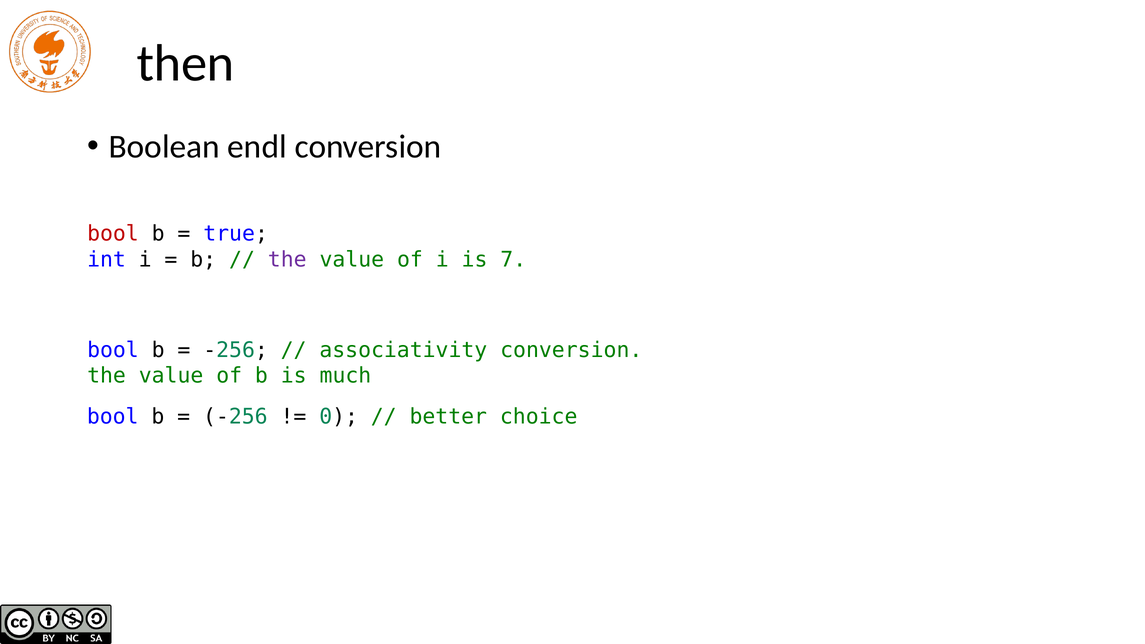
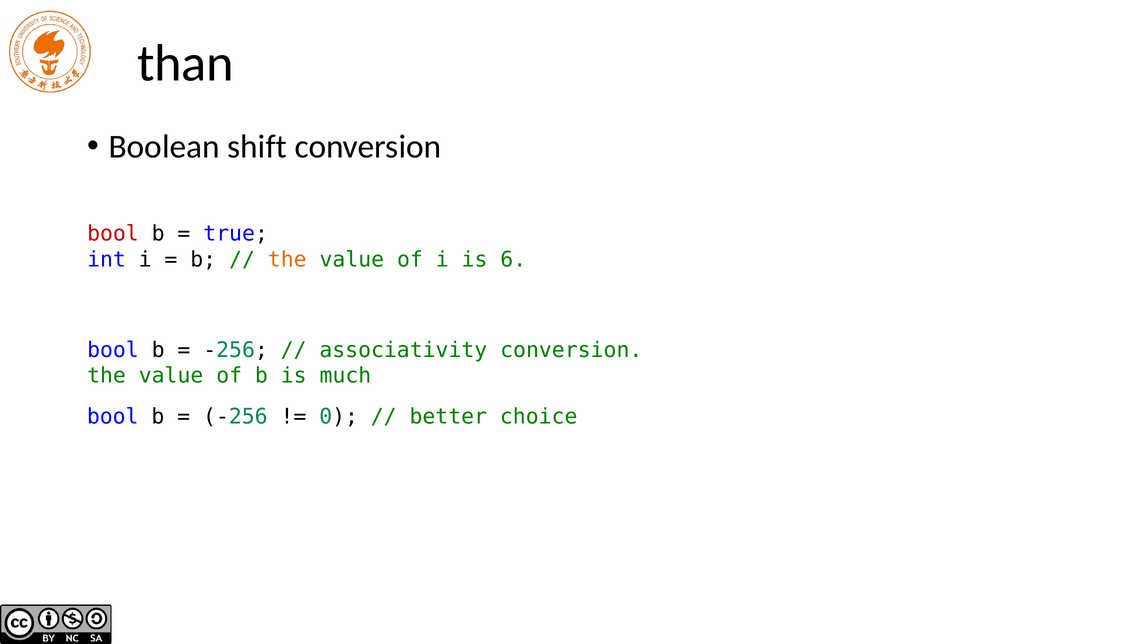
then: then -> than (186, 64)
endl: endl -> shift (257, 147)
the colour: purple -> orange (287, 260)
7: 7 -> 6 (513, 260)
